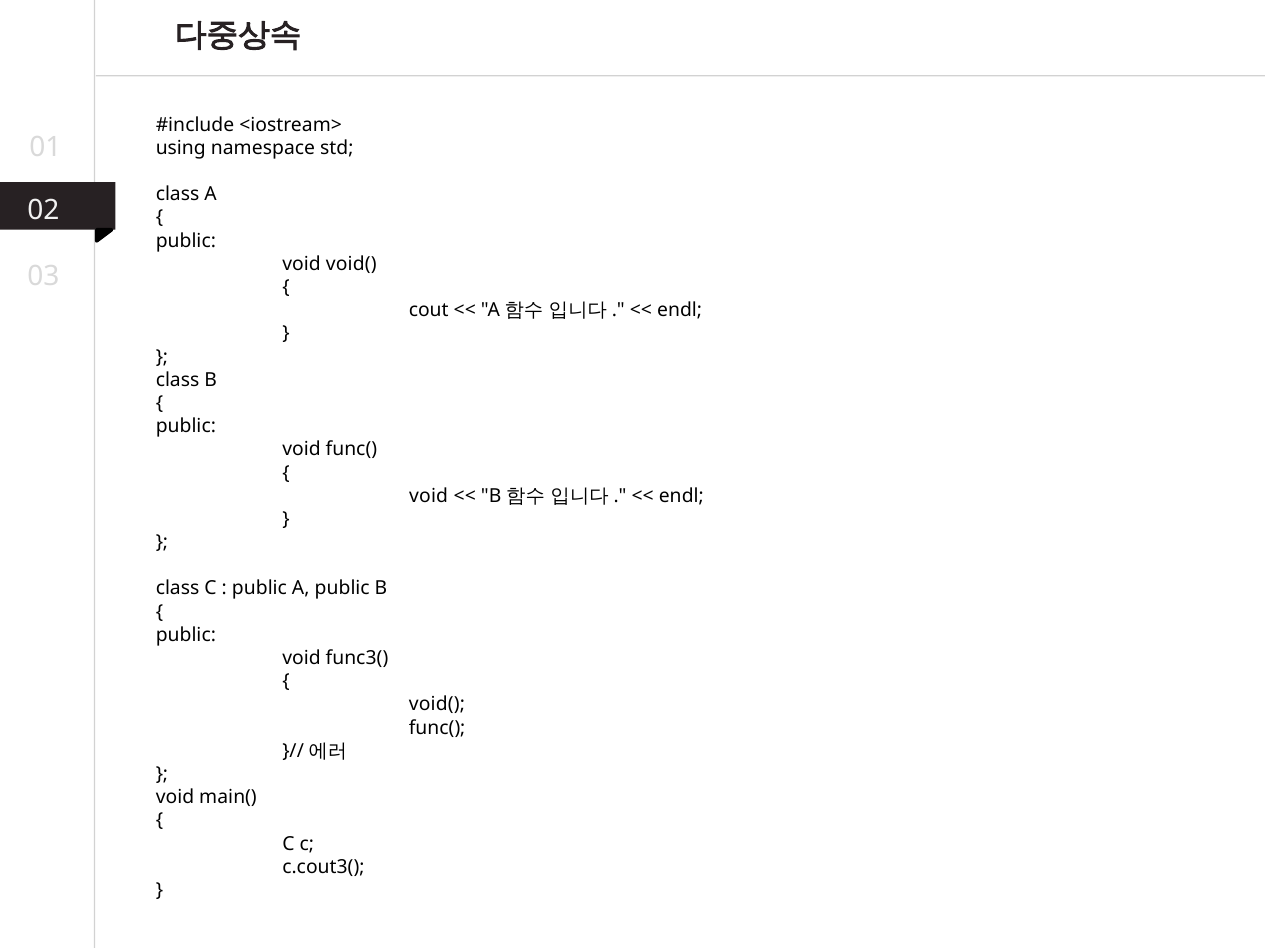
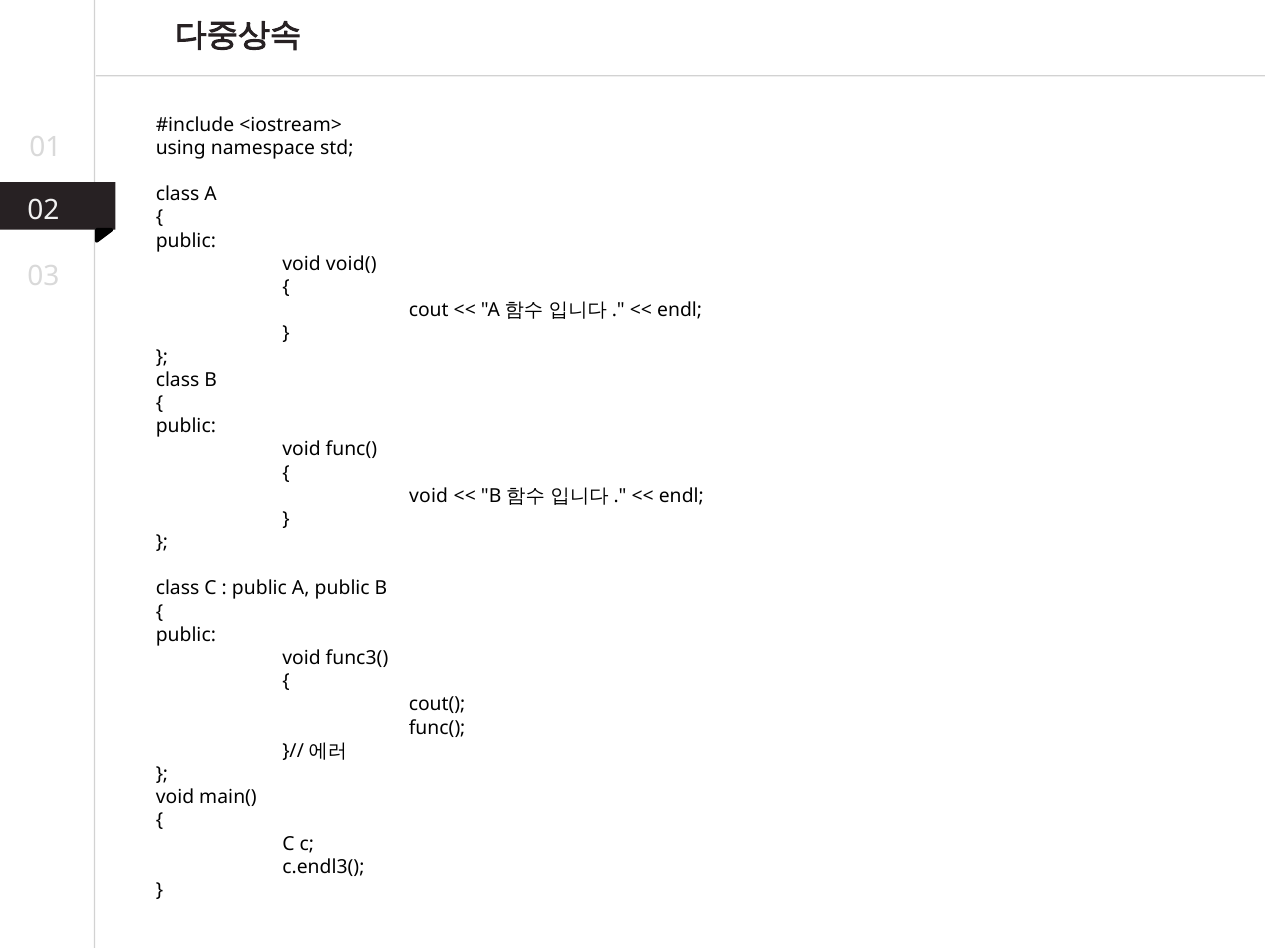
void(: void( -> cout( (437, 705)
c.cout3(: c.cout3( -> c.endl3( (323, 868)
